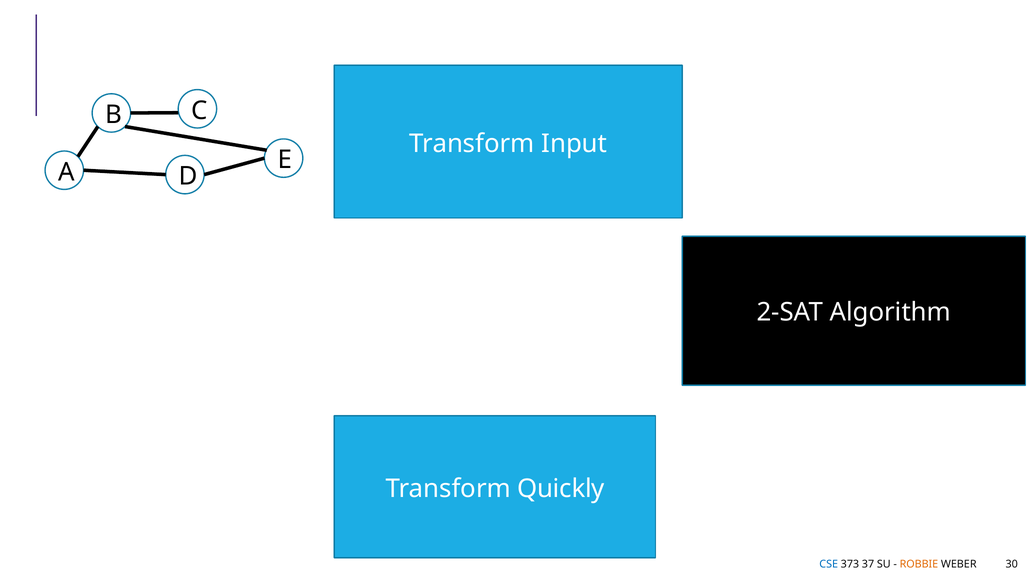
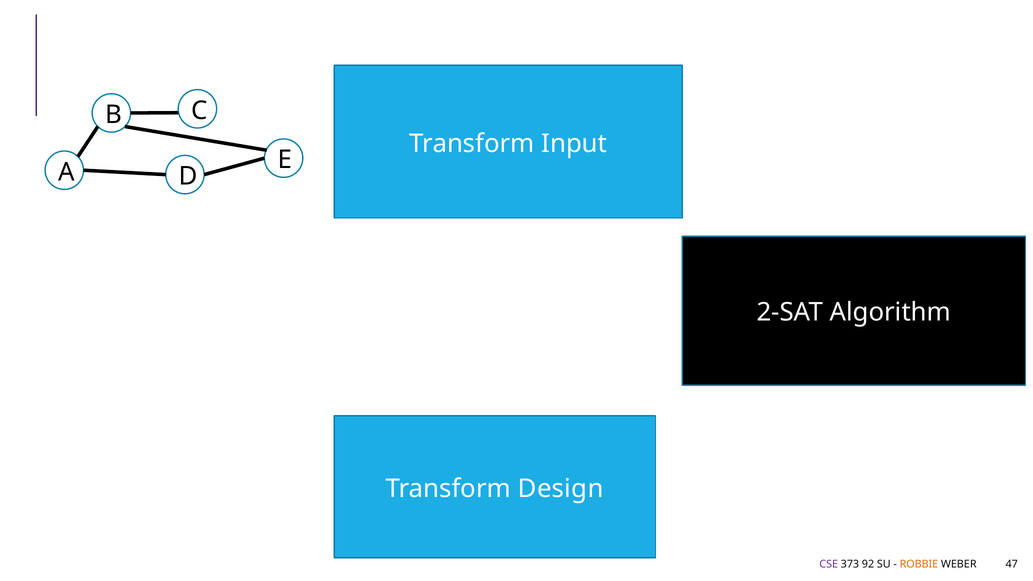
Quickly: Quickly -> Design (561, 489)
CSE colour: blue -> purple (829, 564)
37: 37 -> 92 (868, 564)
30: 30 -> 47 (1012, 564)
